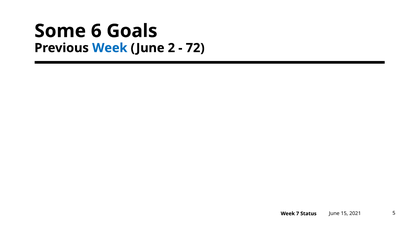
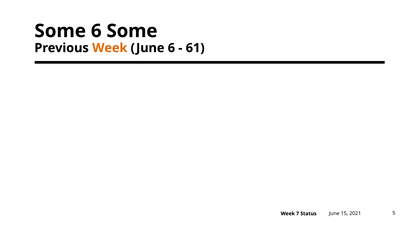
6 Goals: Goals -> Some (132, 31)
Week colour: blue -> orange (110, 48)
June 2: 2 -> 6 (171, 48)
72: 72 -> 61 (195, 48)
